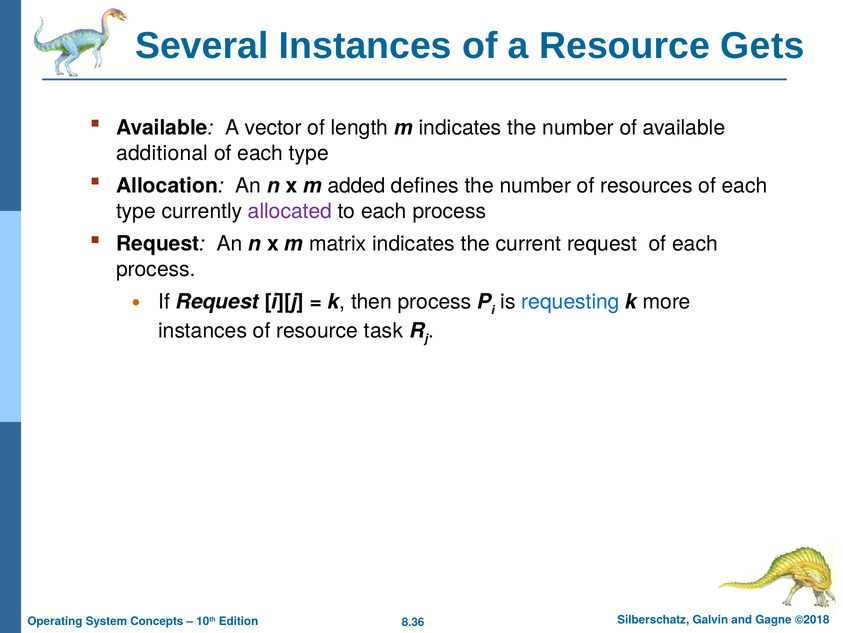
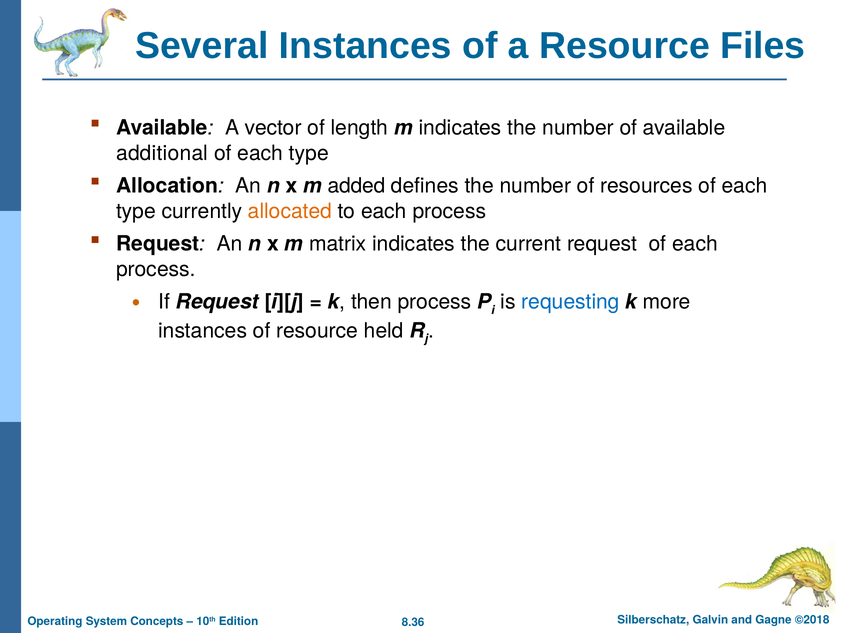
Gets: Gets -> Files (763, 46)
allocated colour: purple -> orange (290, 211)
task: task -> held (384, 330)
